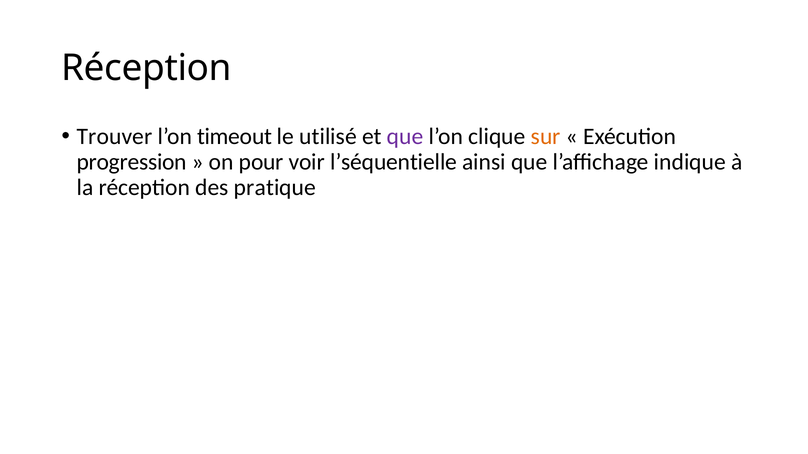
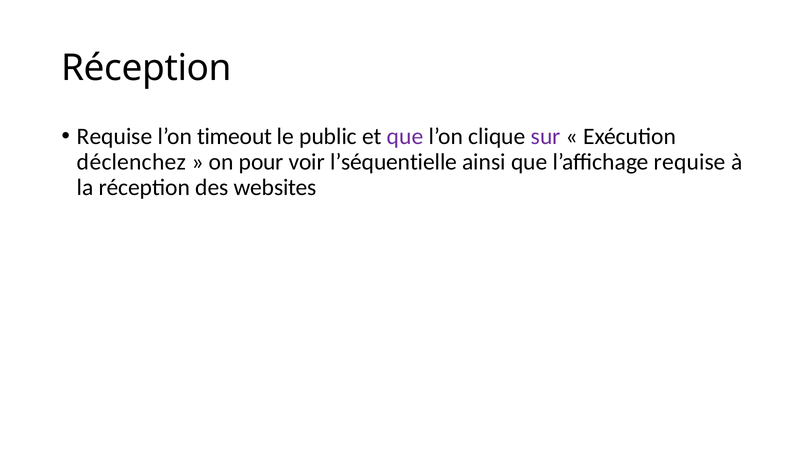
Trouver: Trouver -> Requise (115, 137)
utilisé: utilisé -> public (328, 137)
sur colour: orange -> purple (546, 137)
progression: progression -> déclenchez (131, 162)
l’affichage indique: indique -> requise (690, 162)
pratique: pratique -> websites (275, 188)
